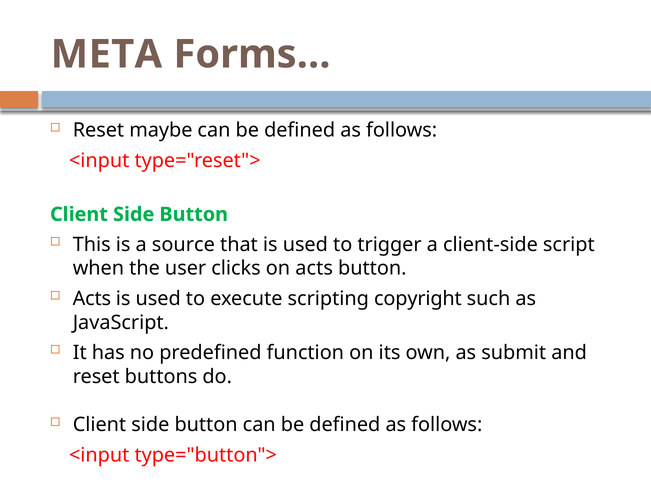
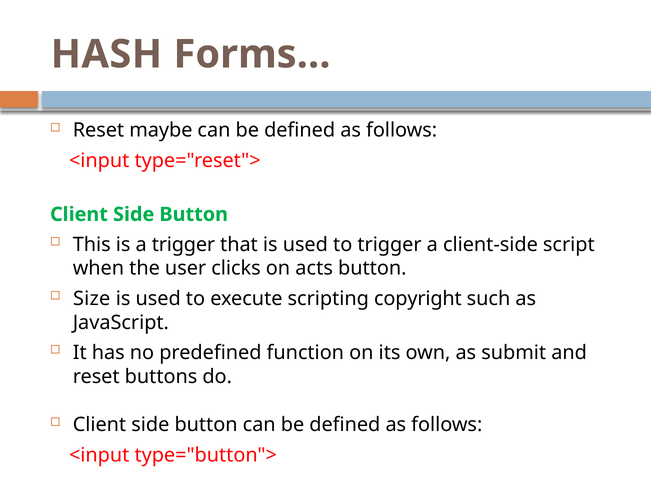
META: META -> HASH (106, 54)
a source: source -> trigger (183, 245)
Acts: Acts -> Size (92, 299)
